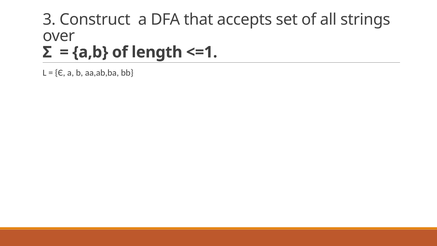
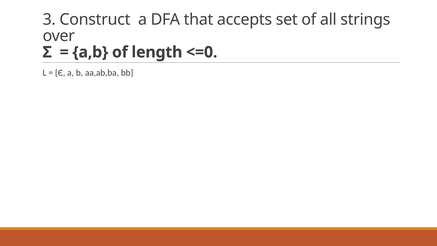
<=1: <=1 -> <=0 (202, 52)
